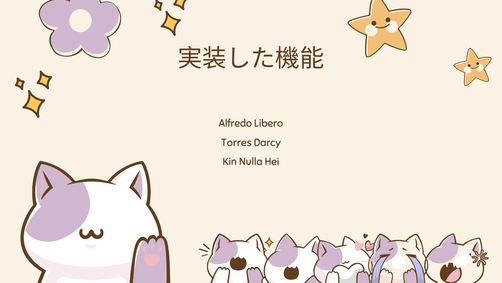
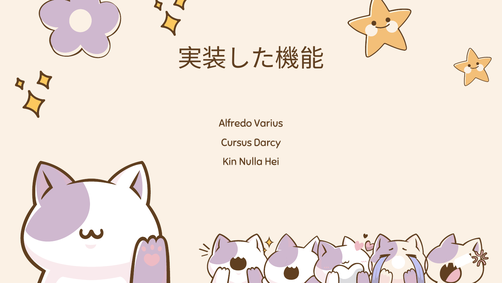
Libero: Libero -> Varius (269, 123)
Torres: Torres -> Cursus (236, 142)
